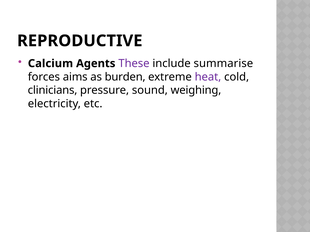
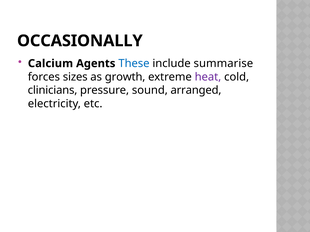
REPRODUCTIVE: REPRODUCTIVE -> OCCASIONALLY (80, 41)
These colour: purple -> blue (134, 64)
aims: aims -> sizes (75, 77)
burden: burden -> growth (125, 77)
weighing: weighing -> arranged (196, 90)
